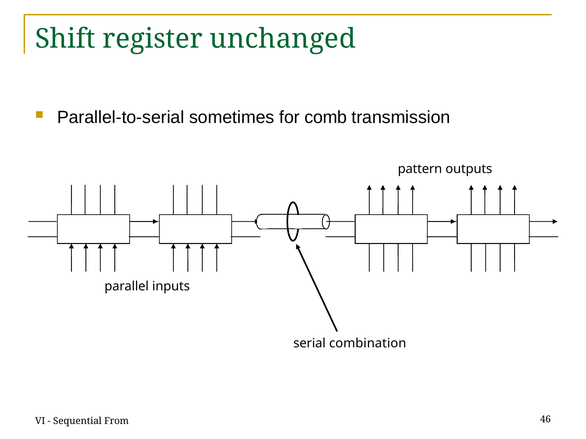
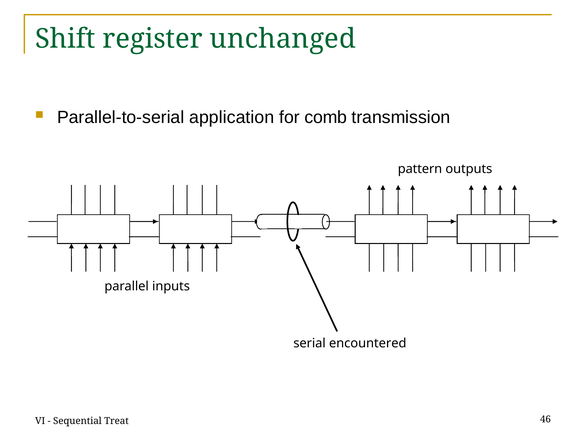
sometimes: sometimes -> application (232, 117)
combination: combination -> encountered (368, 343)
From: From -> Treat (116, 421)
